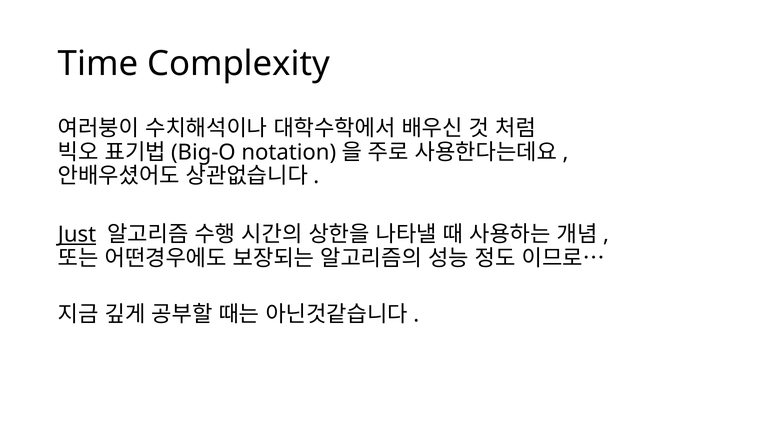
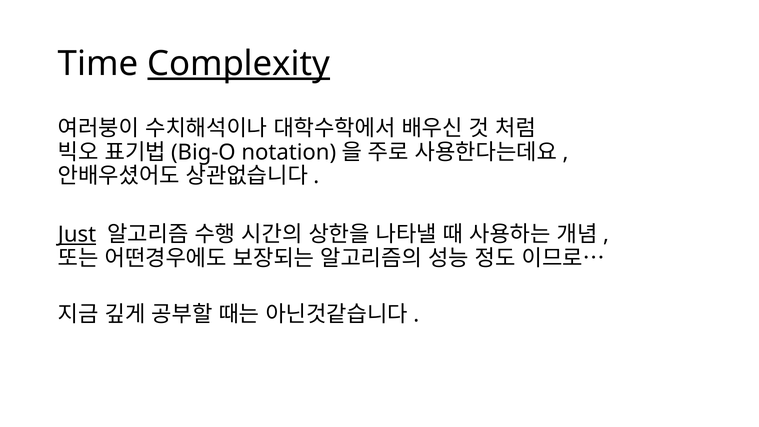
Complexity underline: none -> present (239, 64)
